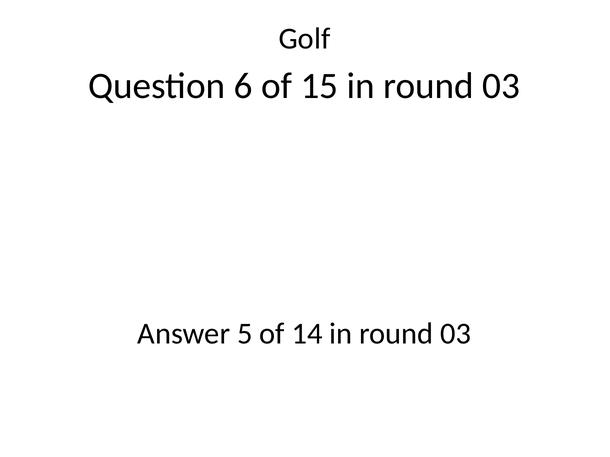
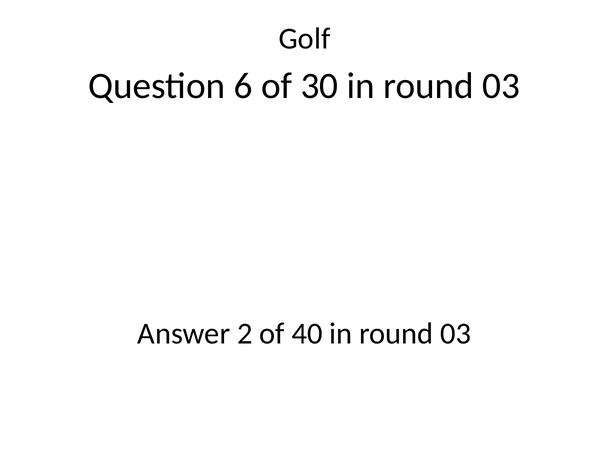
15: 15 -> 30 (319, 86)
5: 5 -> 2 (245, 334)
14: 14 -> 40 (307, 334)
